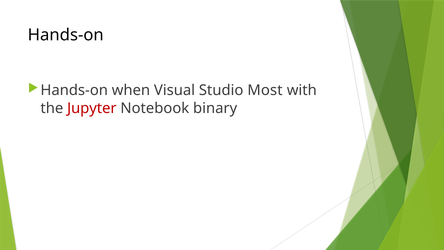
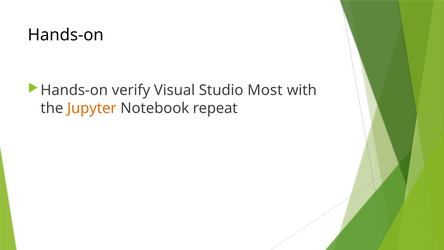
when: when -> verify (131, 90)
Jupyter colour: red -> orange (92, 108)
binary: binary -> repeat (215, 108)
